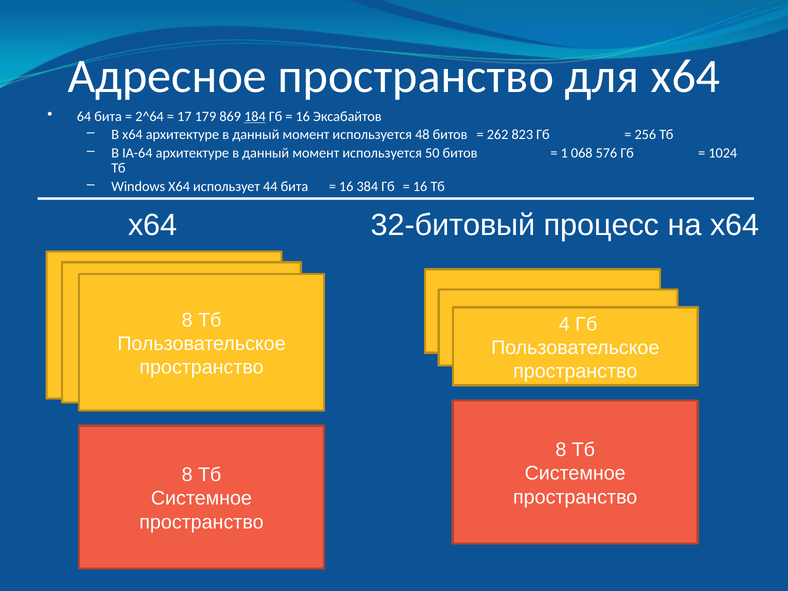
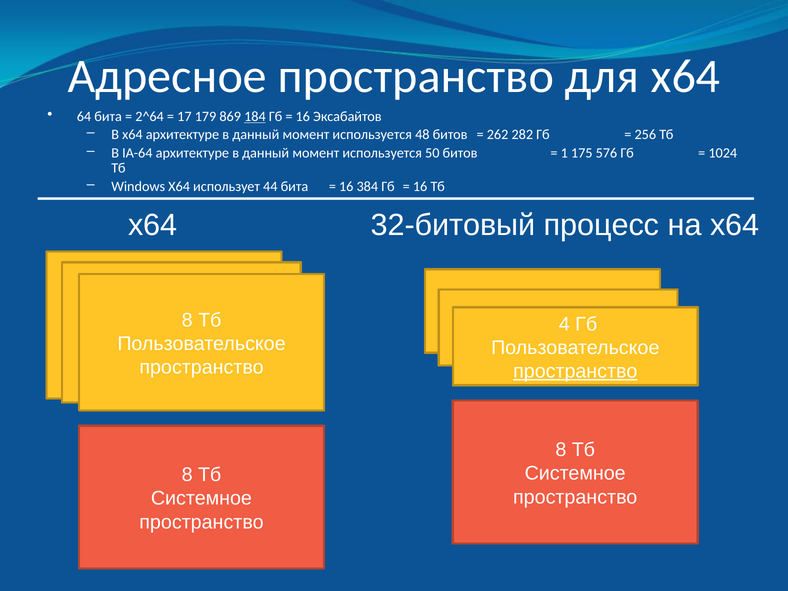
823: 823 -> 282 (522, 135)
068: 068 -> 175 (582, 153)
пространство underline: none -> present (575, 371)
